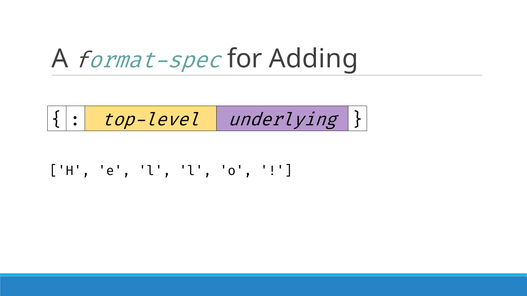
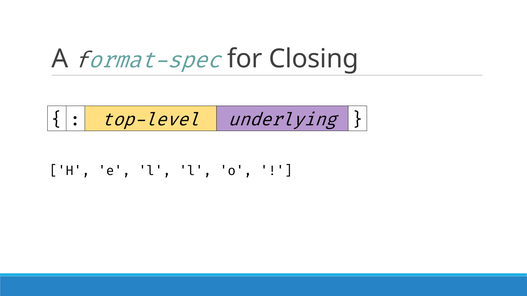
Adding: Adding -> Closing (314, 59)
